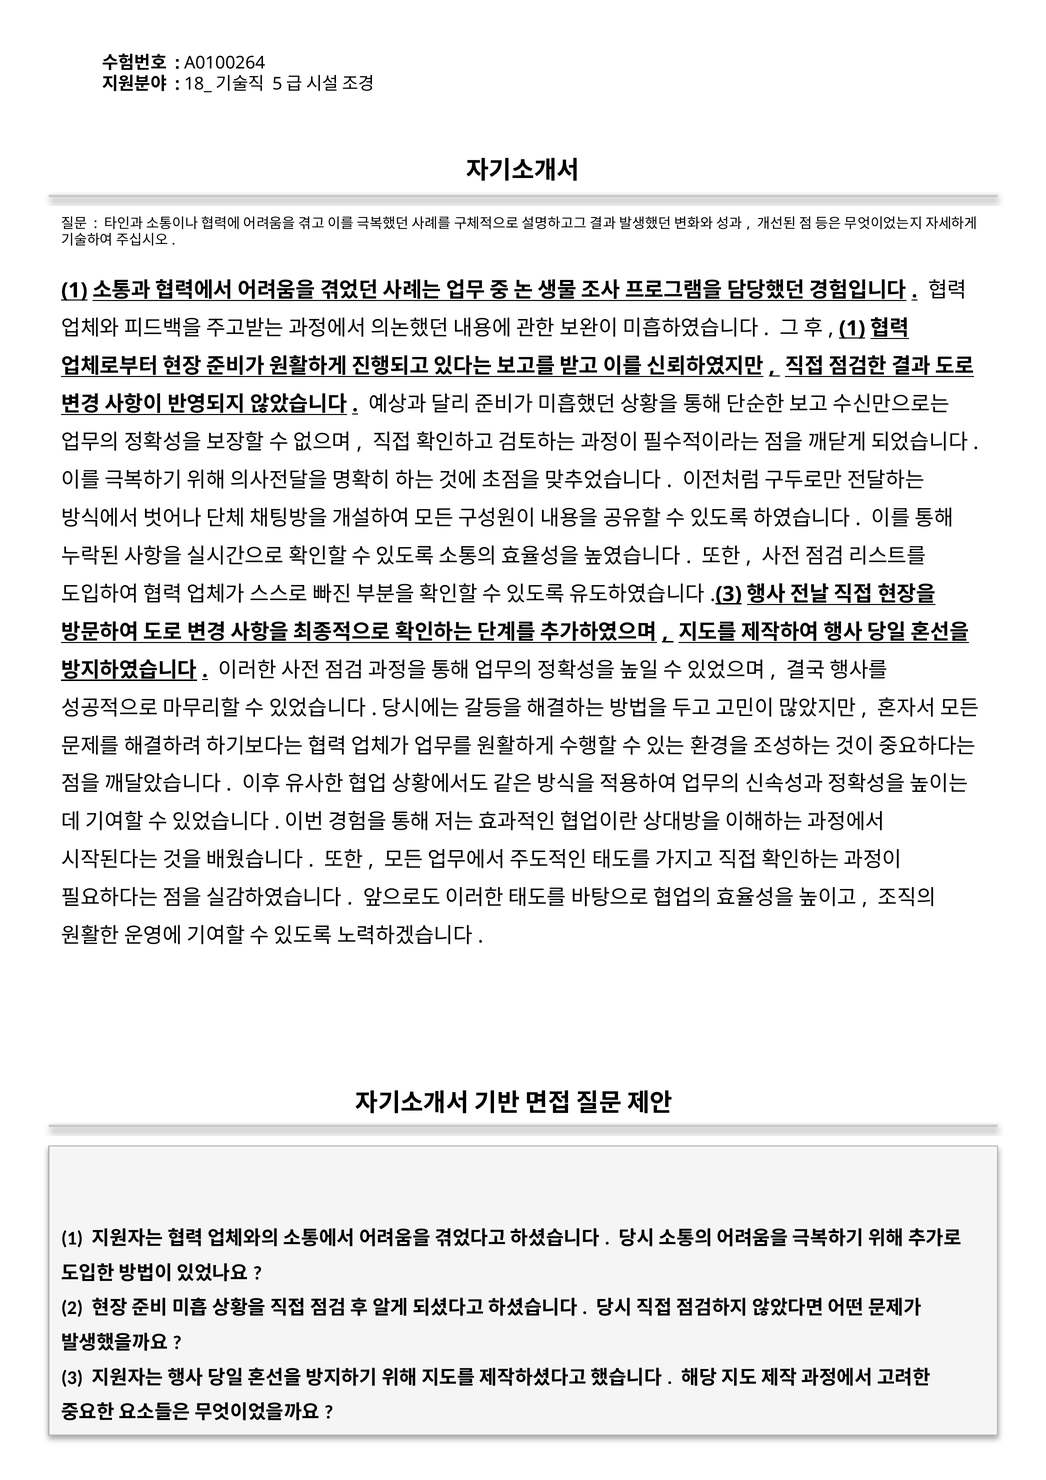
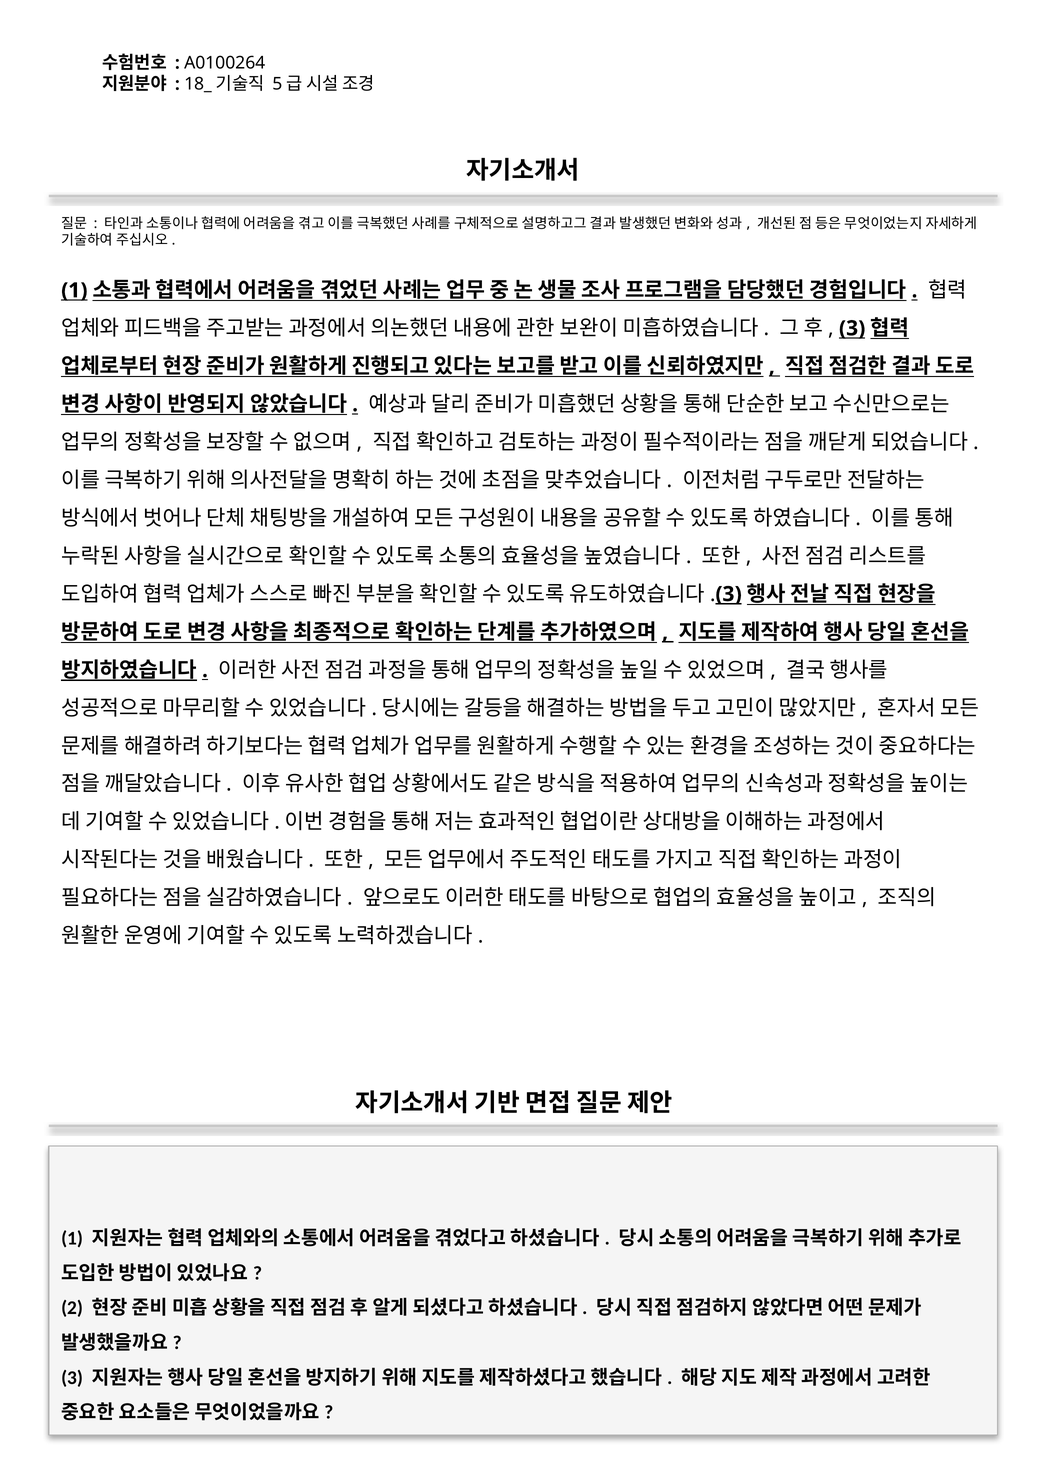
1: 1 -> 3 (852, 328)
